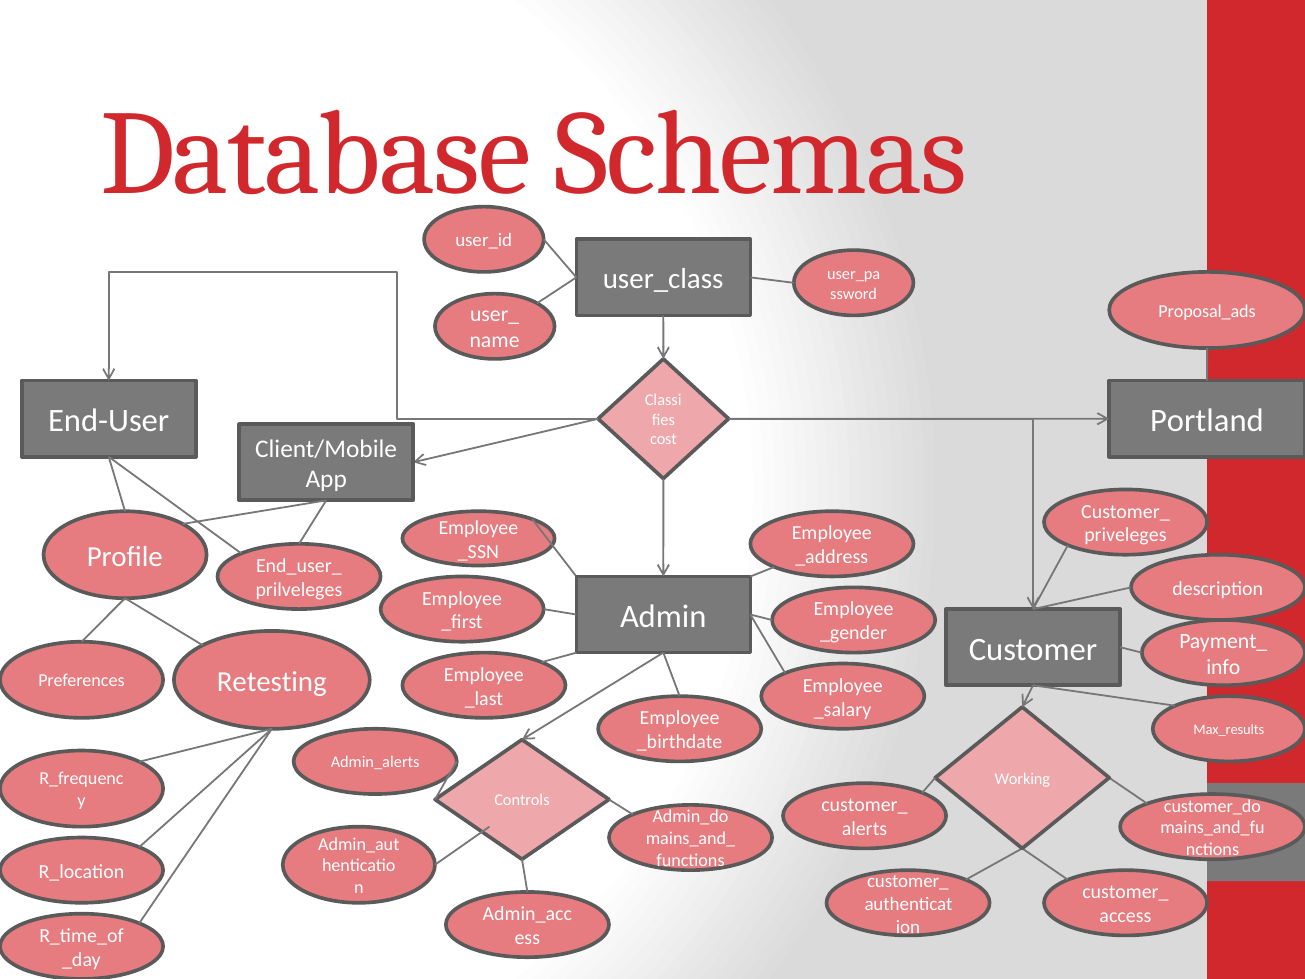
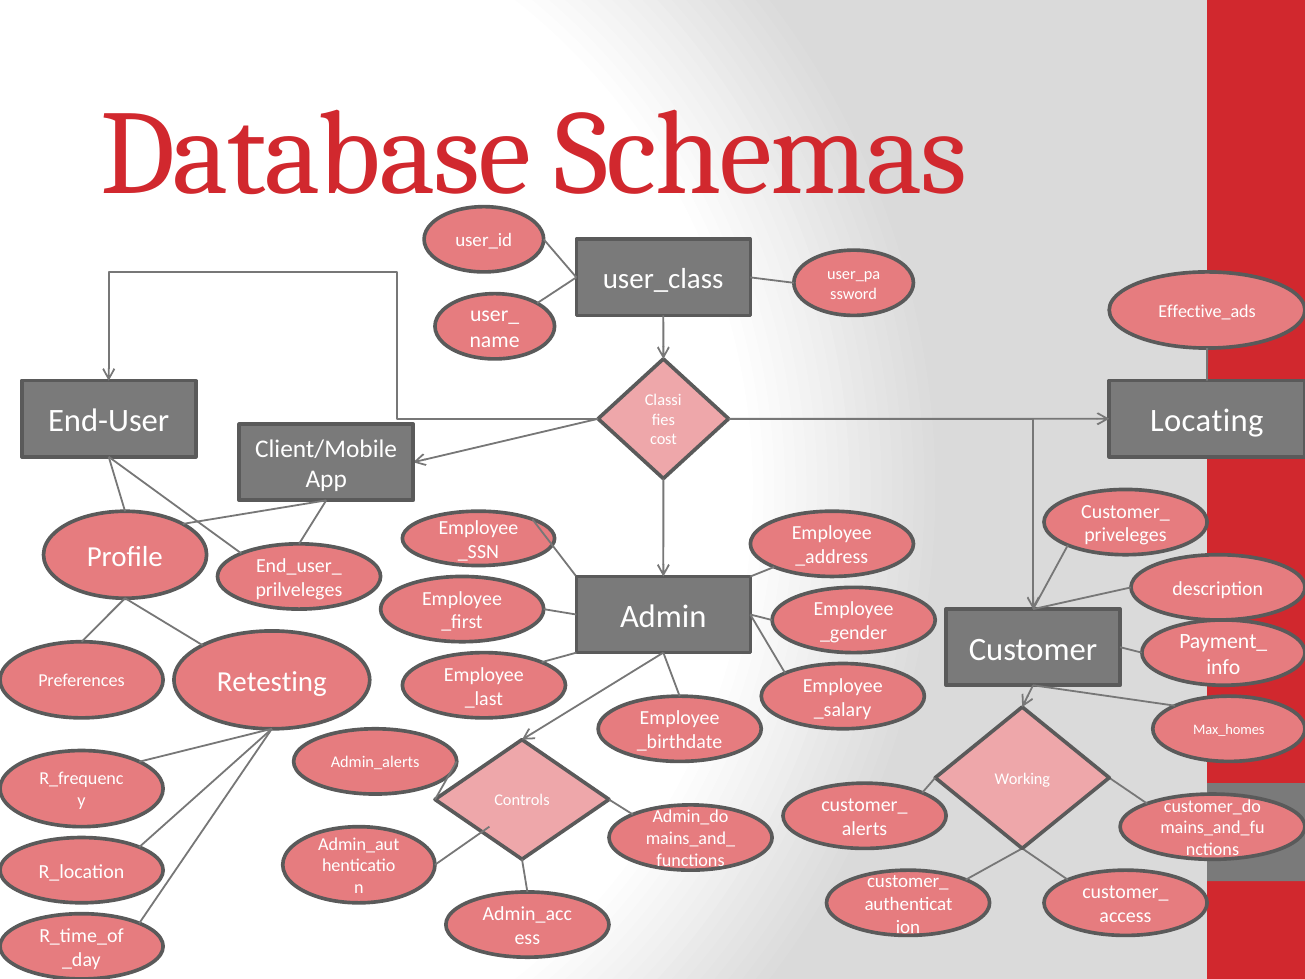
Proposal_ads: Proposal_ads -> Effective_ads (1207, 311)
Portland: Portland -> Locating (1207, 421)
Max_results: Max_results -> Max_homes (1229, 730)
